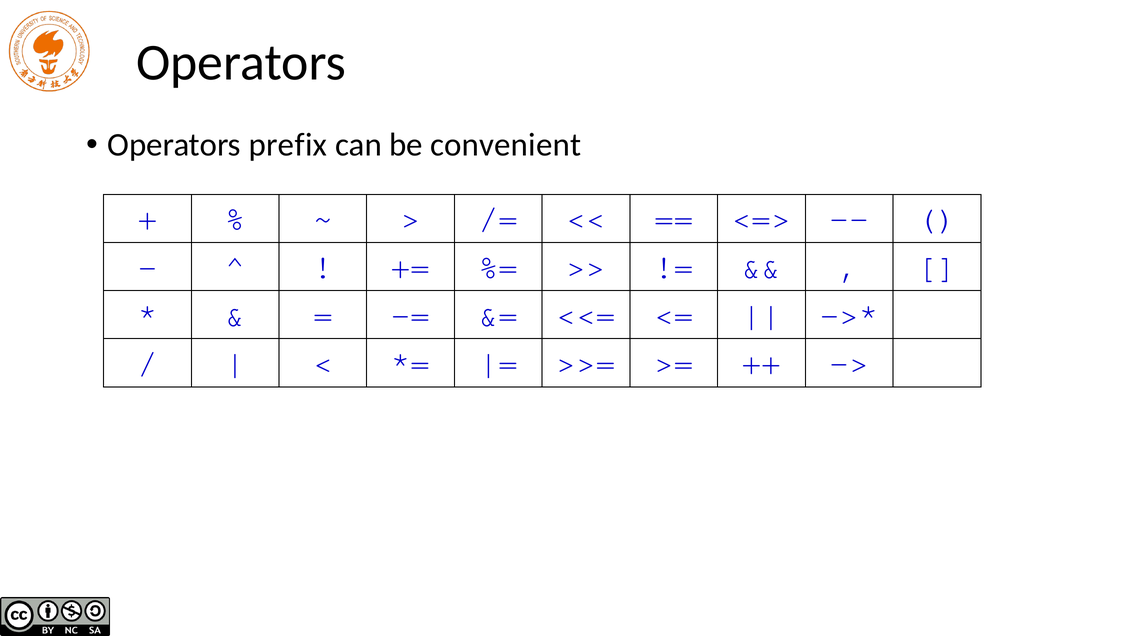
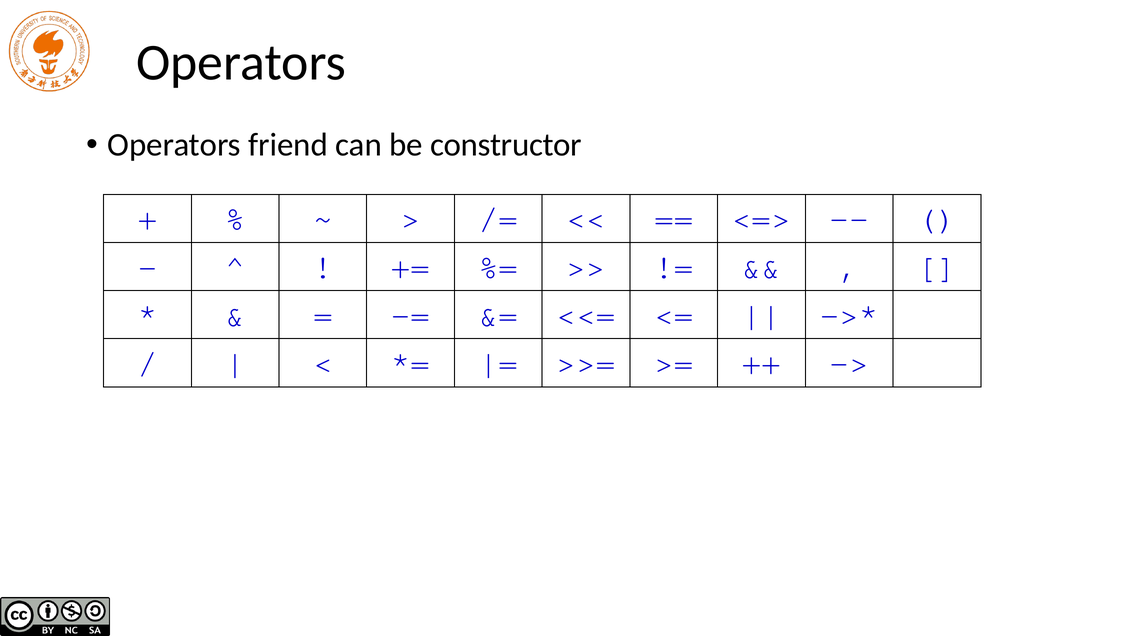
prefix: prefix -> friend (288, 145)
convenient: convenient -> constructor (506, 145)
